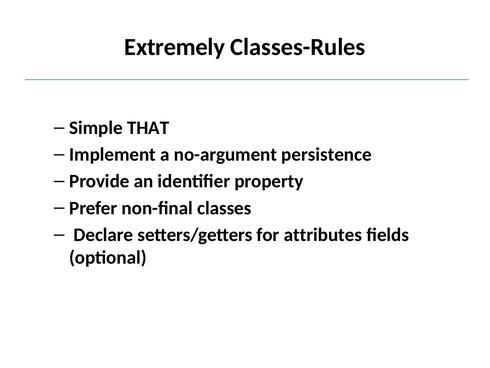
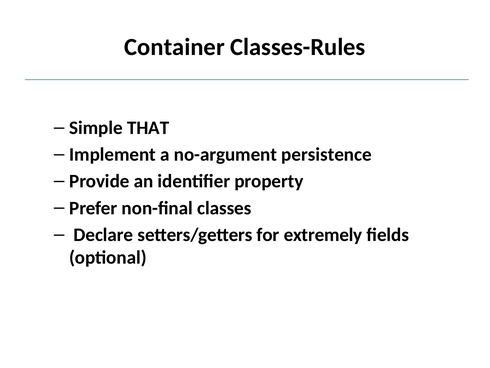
Extremely: Extremely -> Container (175, 47)
attributes: attributes -> extremely (323, 234)
